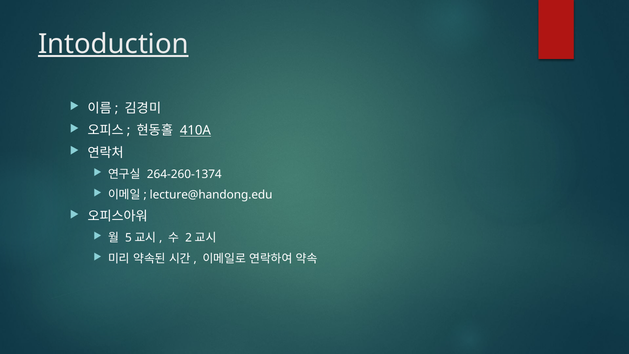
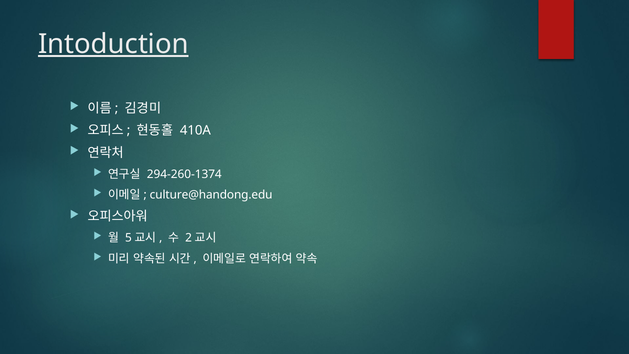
410A underline: present -> none (195, 131)
264-260-1374: 264-260-1374 -> 294-260-1374 (184, 174)
lecture@handong.edu: lecture@handong.edu -> culture@handong.edu (211, 195)
